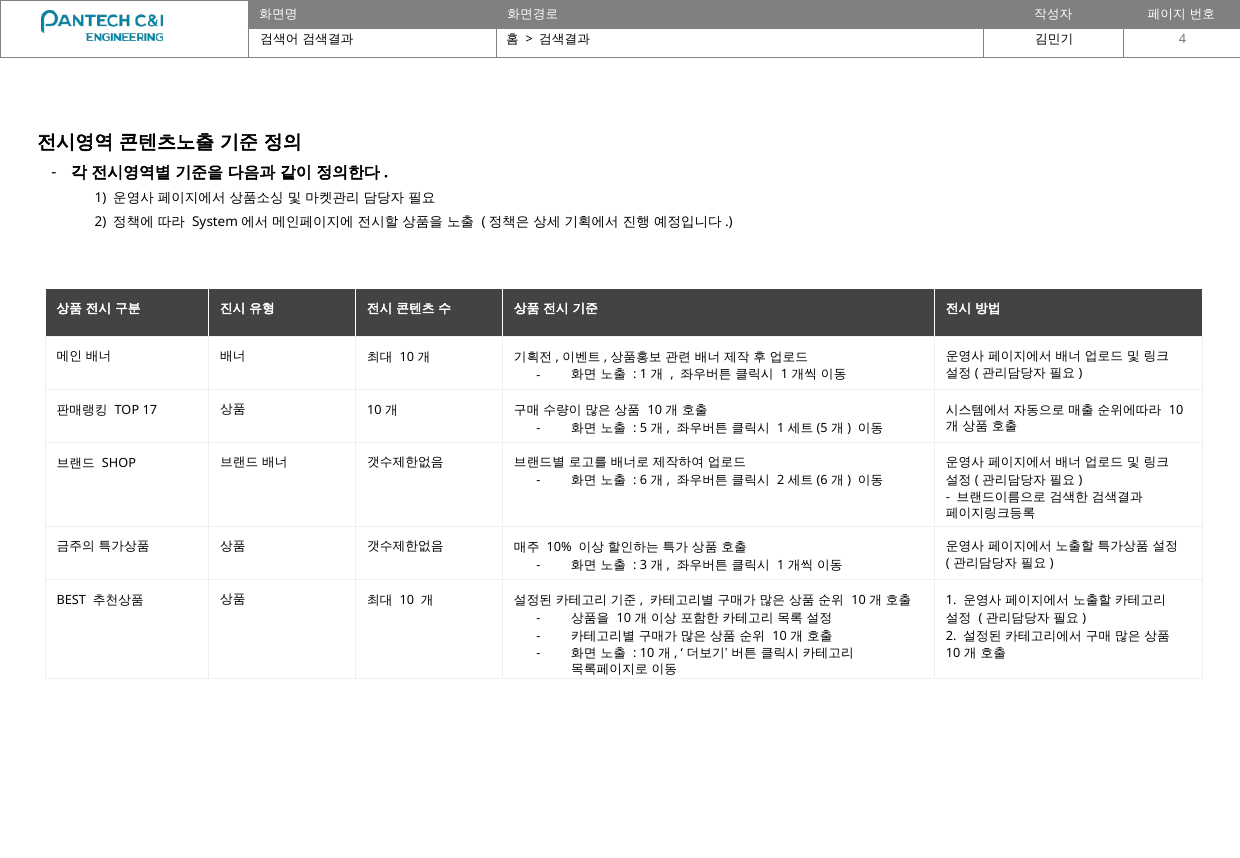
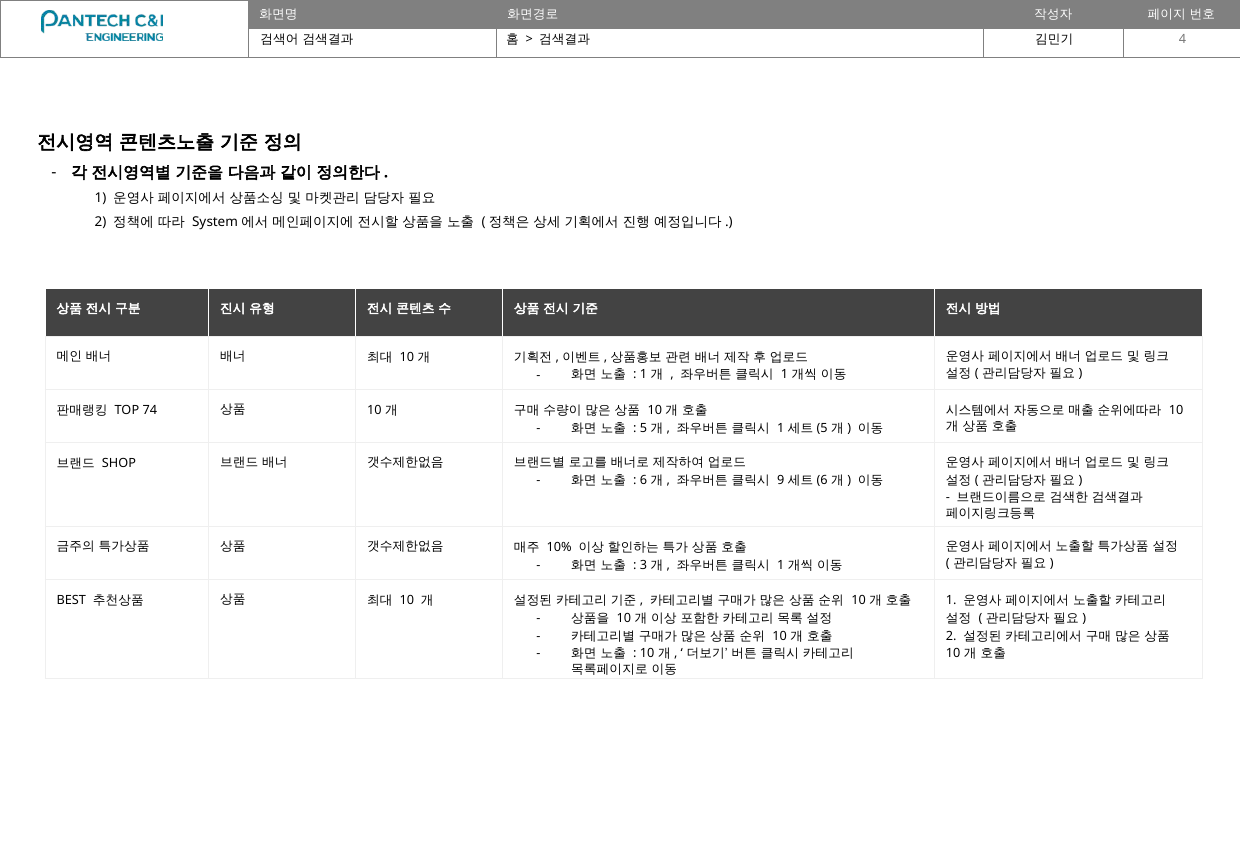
17: 17 -> 74 (150, 411)
2: 2 -> 9 (781, 480)
